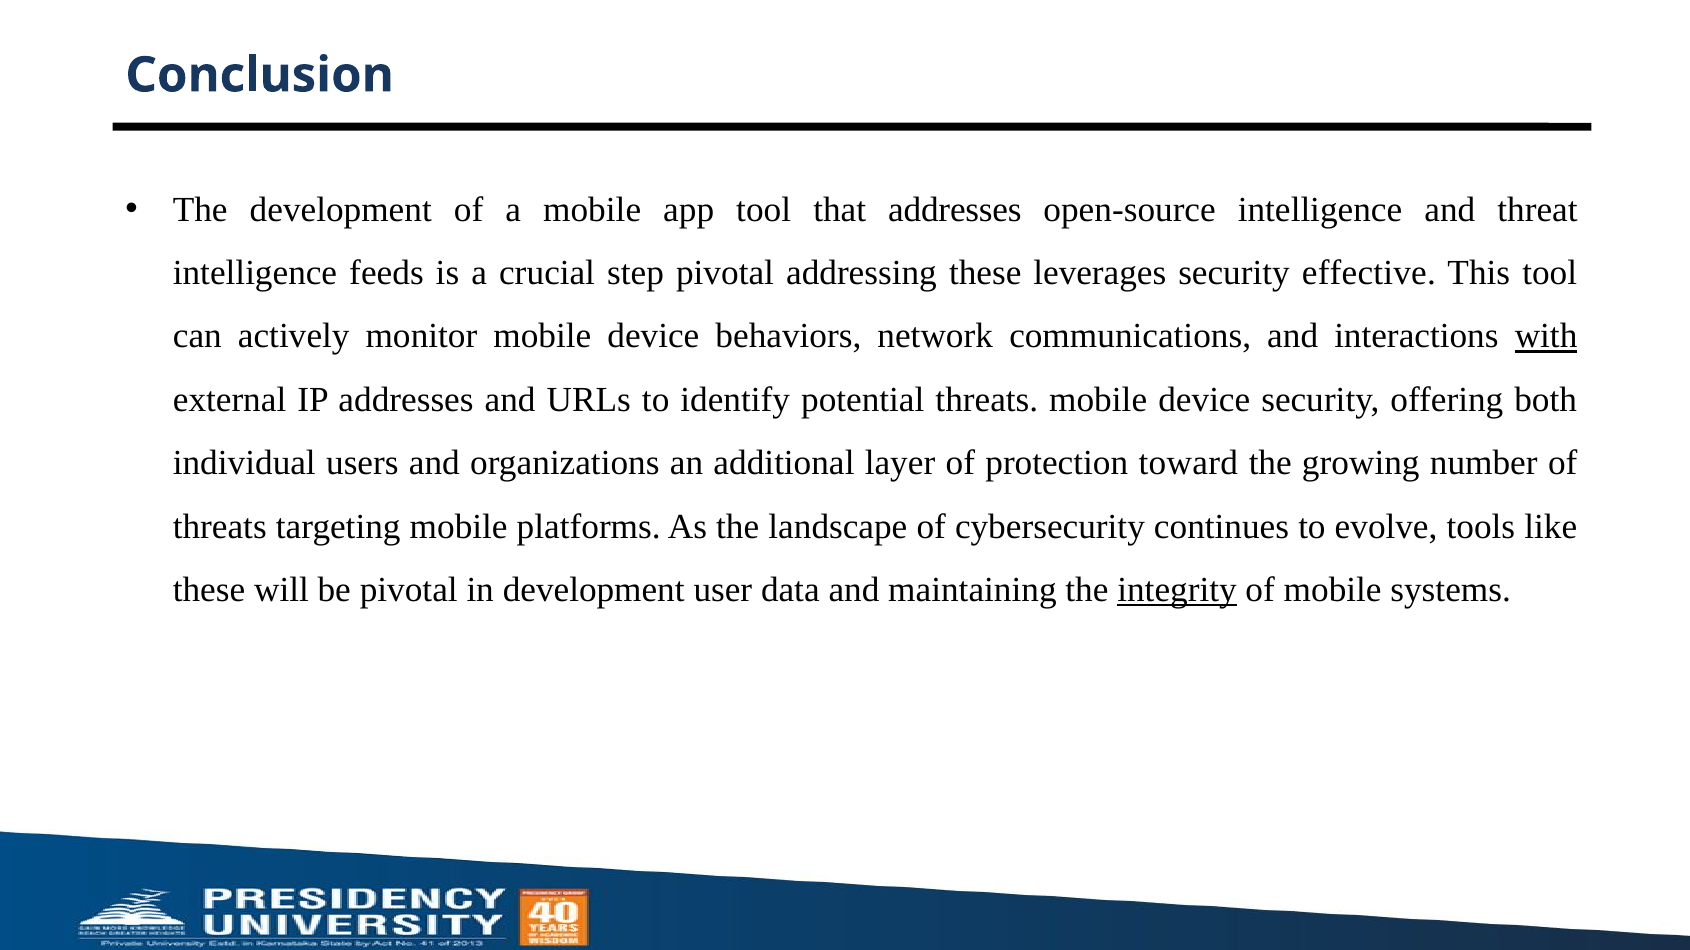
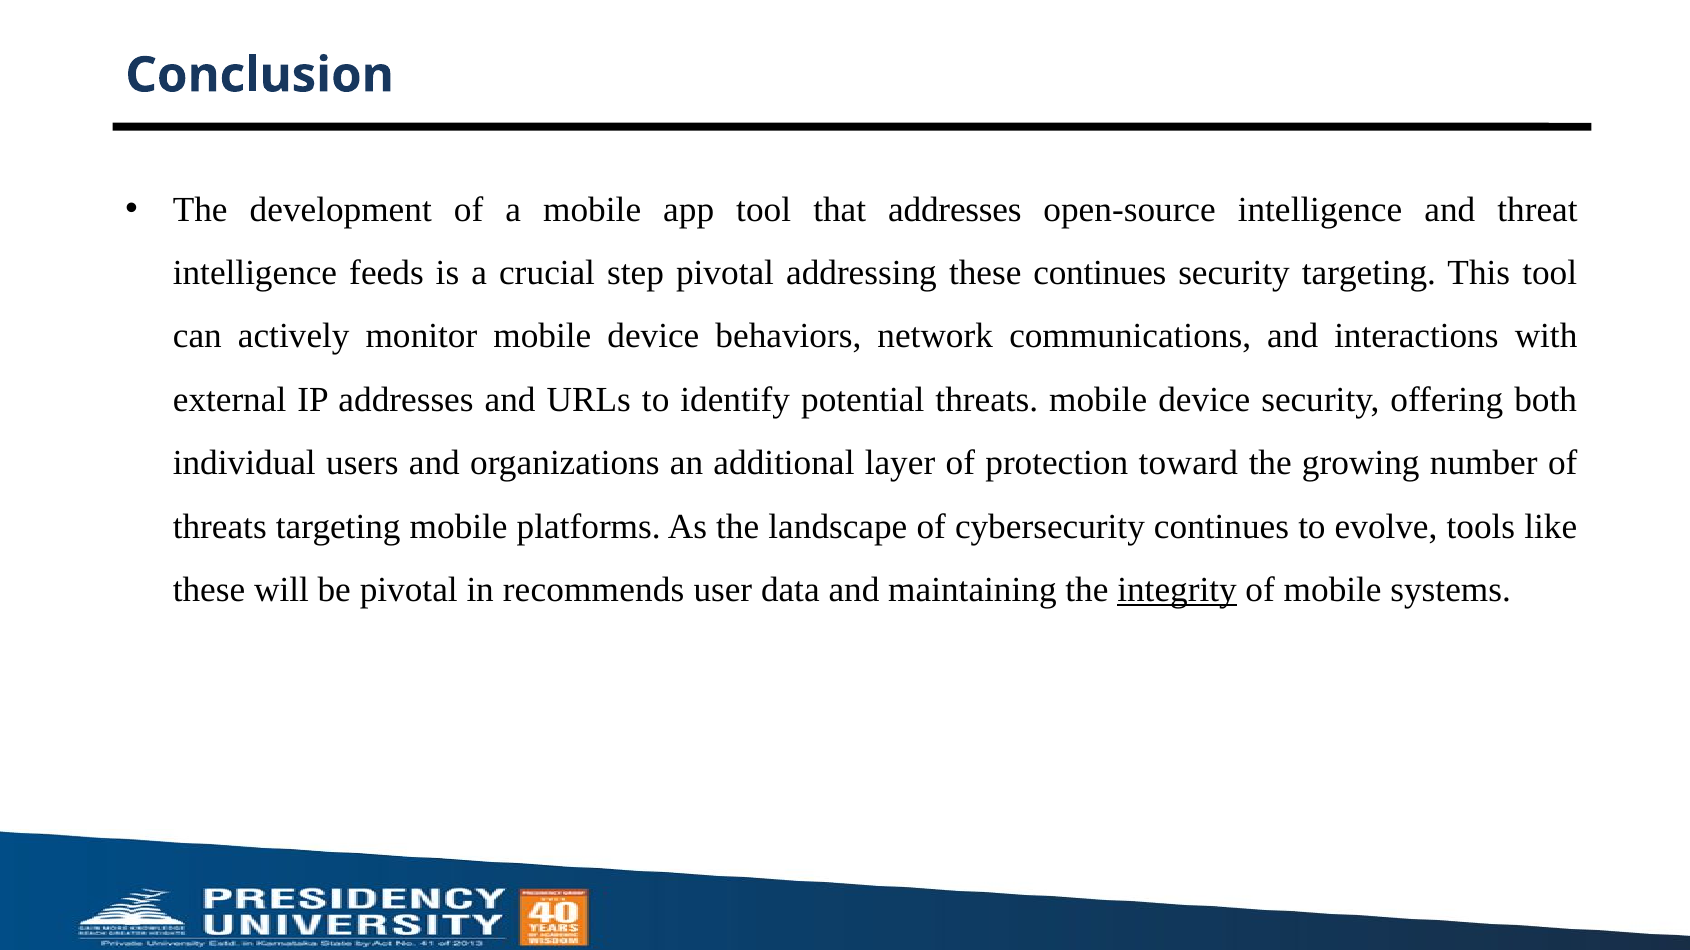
these leverages: leverages -> continues (1100, 273)
security effective: effective -> targeting (1369, 273)
with underline: present -> none (1546, 337)
in development: development -> recommends (594, 590)
